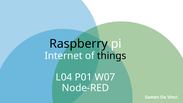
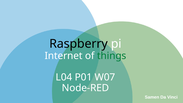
things colour: black -> green (112, 56)
